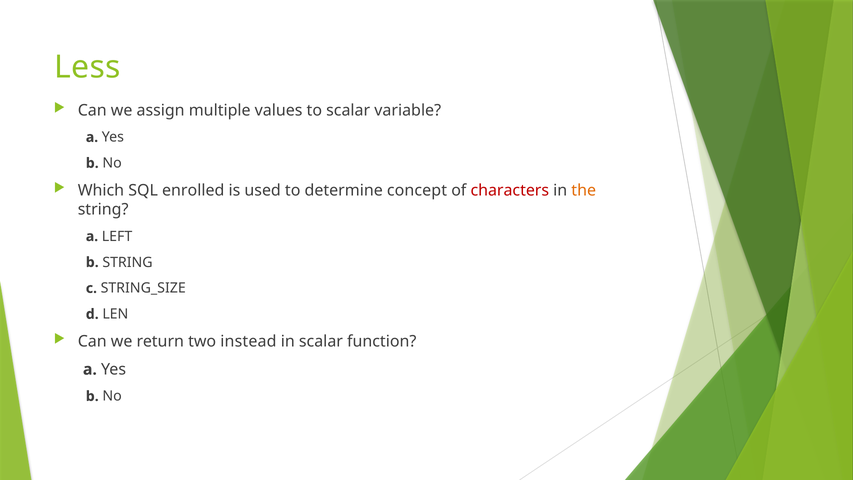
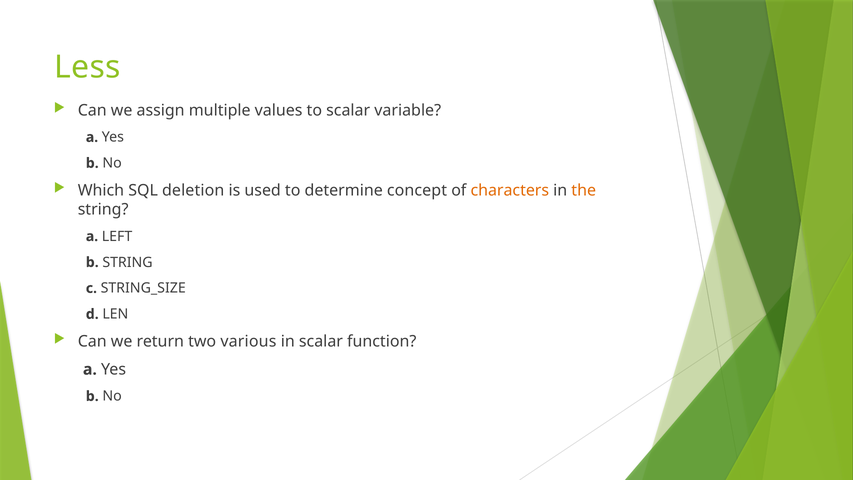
enrolled: enrolled -> deletion (193, 190)
characters colour: red -> orange (510, 190)
instead: instead -> various (248, 341)
